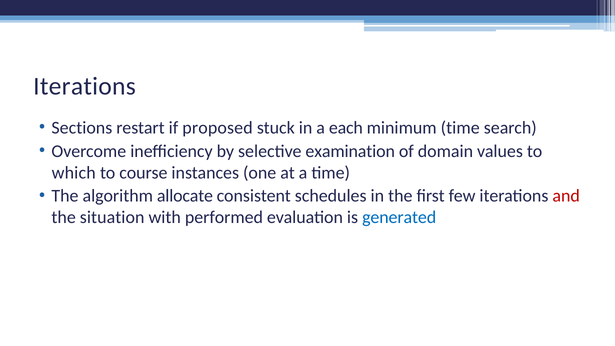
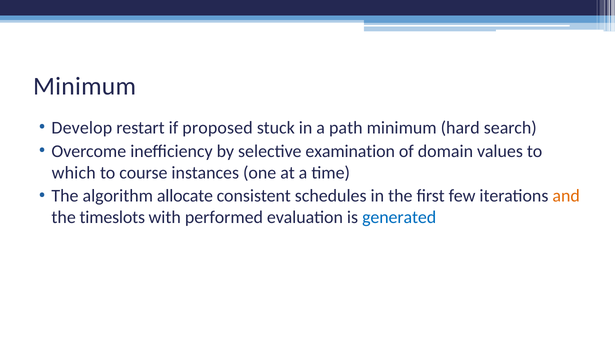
Iterations: Iterations -> Minimum (85, 86)
Sections: Sections -> Develop (82, 128)
each: each -> path (346, 128)
minimum time: time -> hard (460, 128)
and colour: red -> orange (566, 196)
situation: situation -> timeslots (112, 217)
